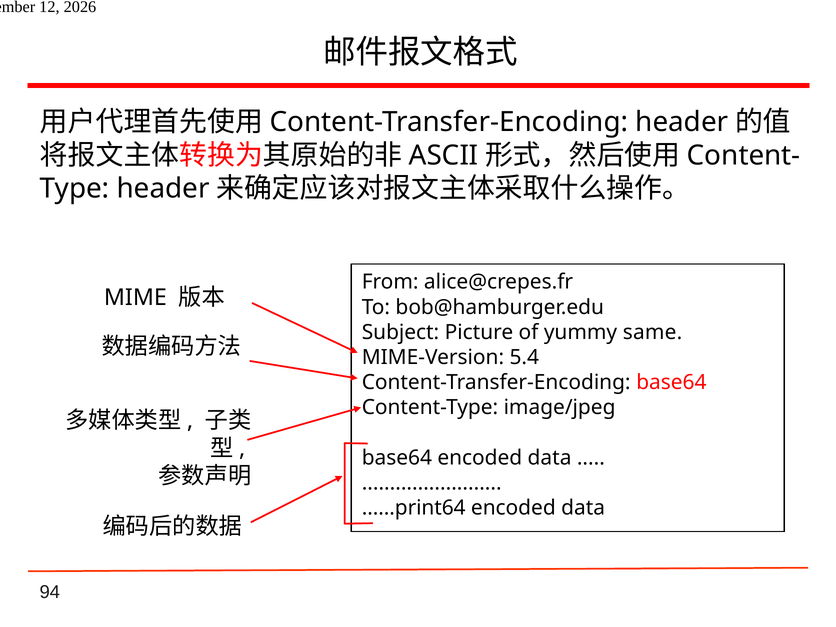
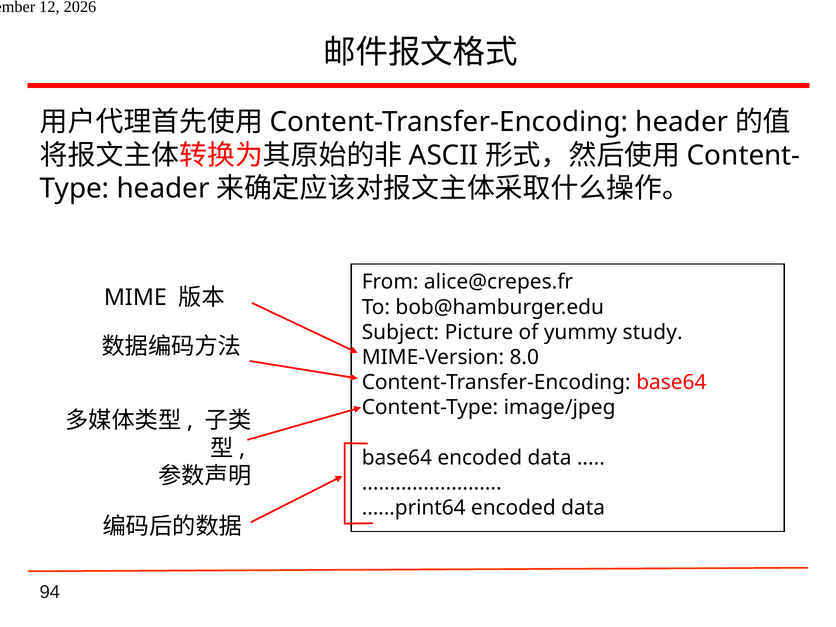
same: same -> study (653, 332)
5.4: 5.4 -> 8.0 (524, 357)
